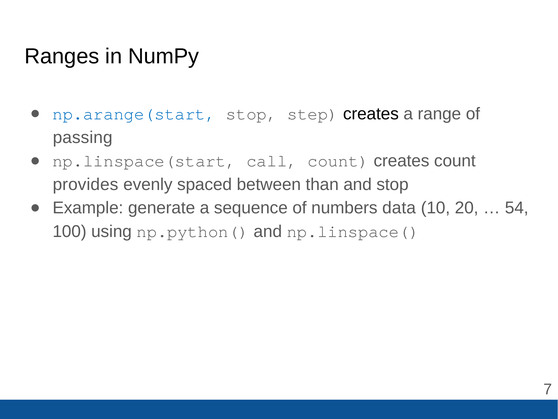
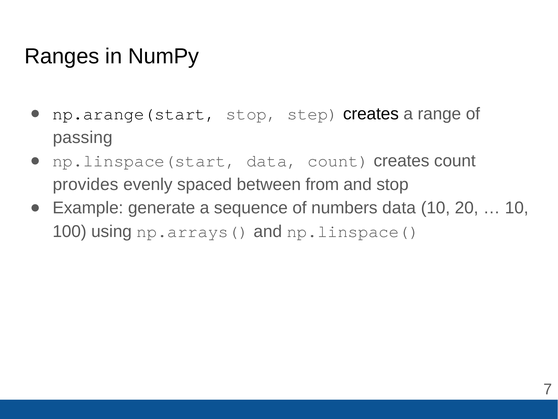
np.arange(start colour: blue -> black (134, 114)
np.linspace(start call: call -> data (272, 161)
than: than -> from (322, 184)
54: 54 -> 10 (517, 208)
np.python(: np.python( -> np.arrays( (193, 231)
